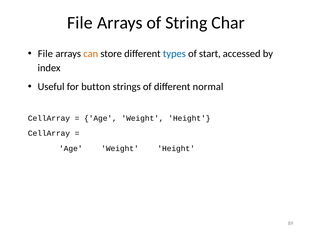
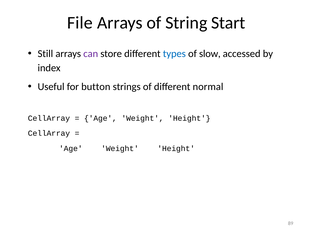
Char: Char -> Start (228, 23)
File: File -> Still (45, 54)
can colour: orange -> purple (91, 54)
start: start -> slow (210, 54)
